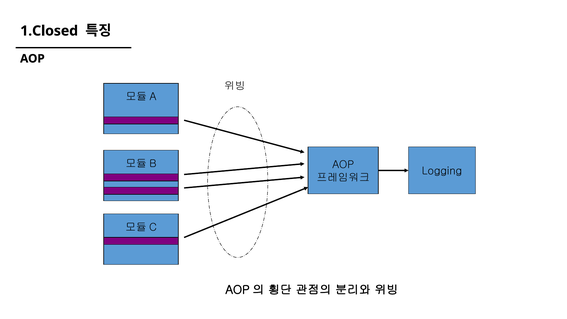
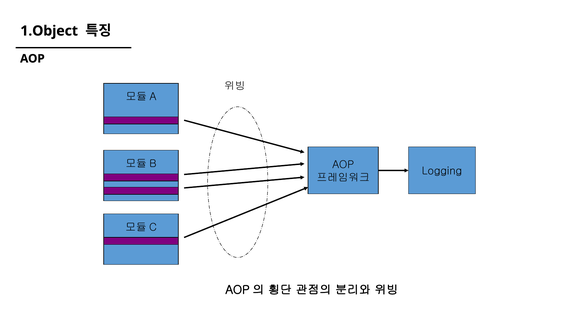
1.Closed: 1.Closed -> 1.Object (49, 31)
